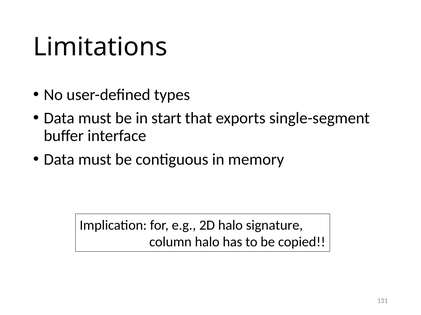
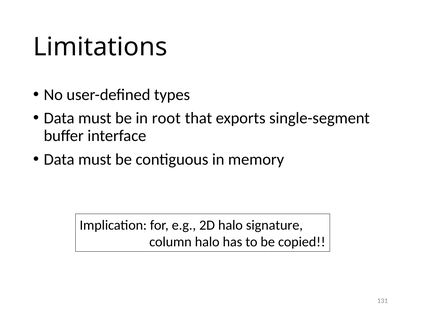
start: start -> root (166, 118)
